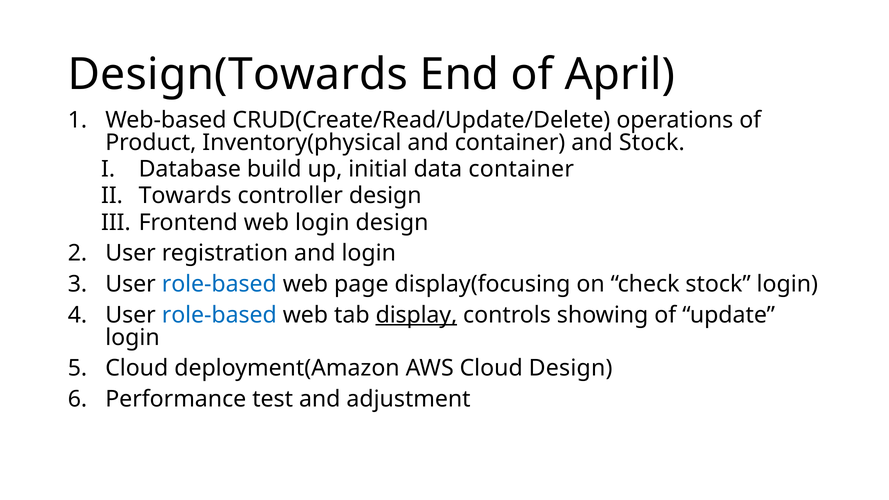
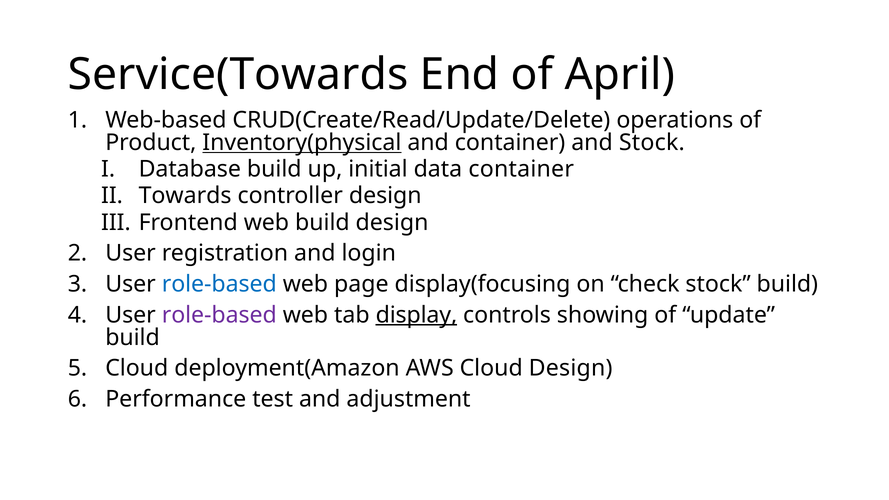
Design(Towards: Design(Towards -> Service(Towards (238, 75)
Inventory(physical underline: none -> present (302, 143)
web login: login -> build (322, 222)
stock login: login -> build (787, 284)
role-based colour: blue -> purple (219, 315)
login: login -> build (133, 337)
